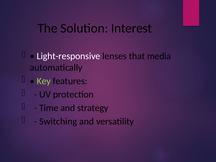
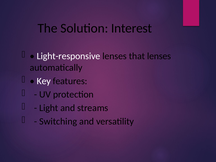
that media: media -> lenses (159, 56)
Key colour: light green -> white (44, 81)
Time: Time -> Light (49, 108)
strategy: strategy -> streams (93, 108)
